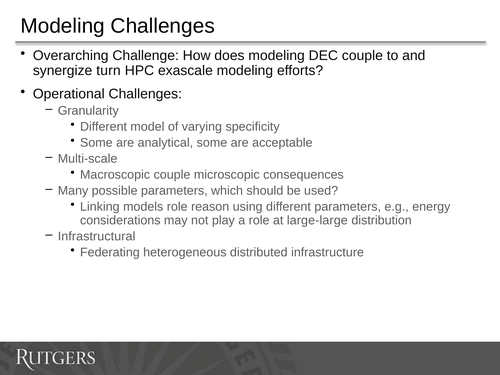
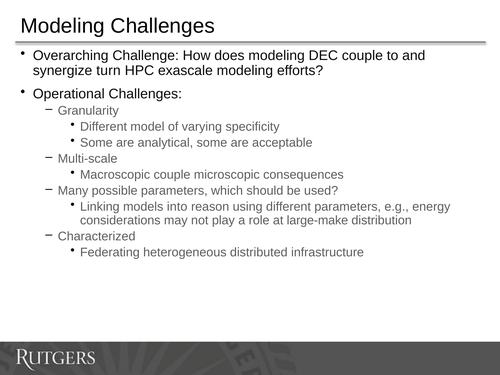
models role: role -> into (177, 207)
large-large: large-large -> large-make (317, 220)
Infrastructural: Infrastructural -> Characterized (97, 236)
